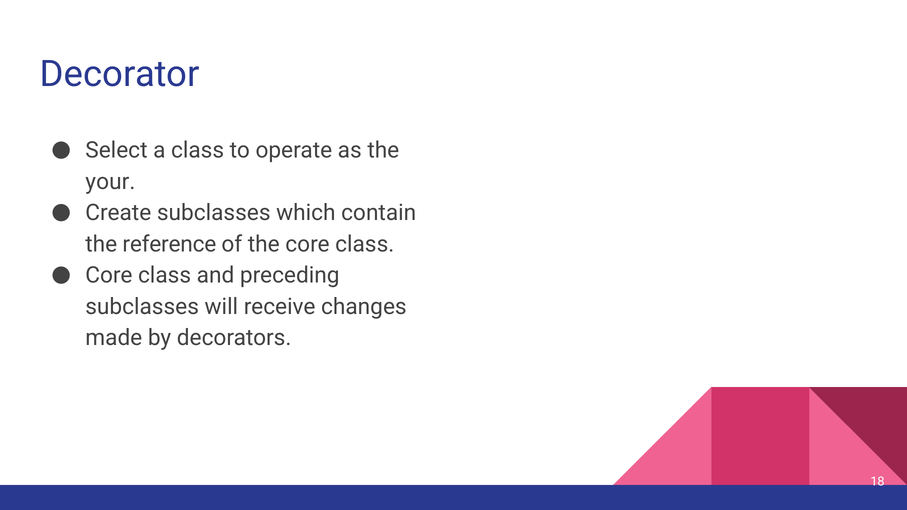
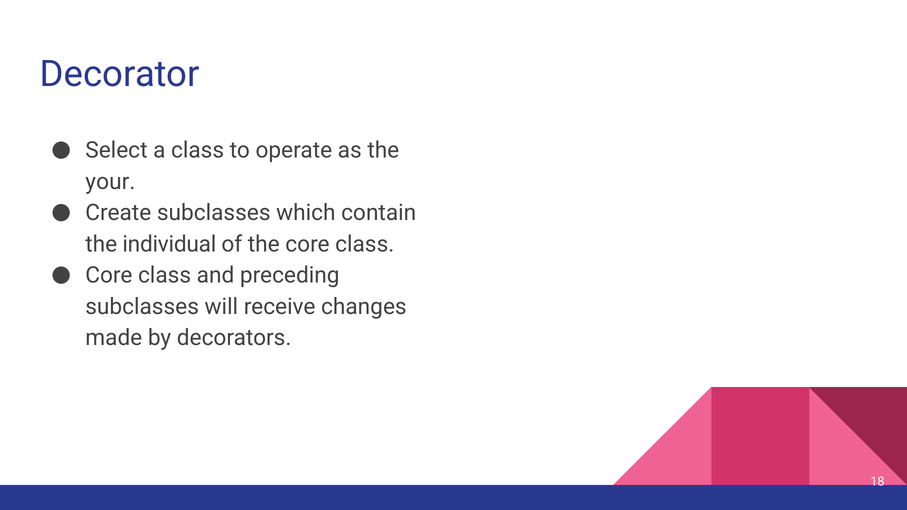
reference: reference -> individual (169, 244)
